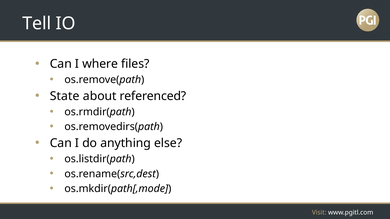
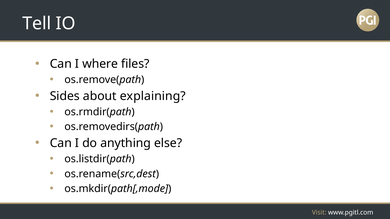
State: State -> Sides (65, 96)
referenced: referenced -> explaining (153, 96)
